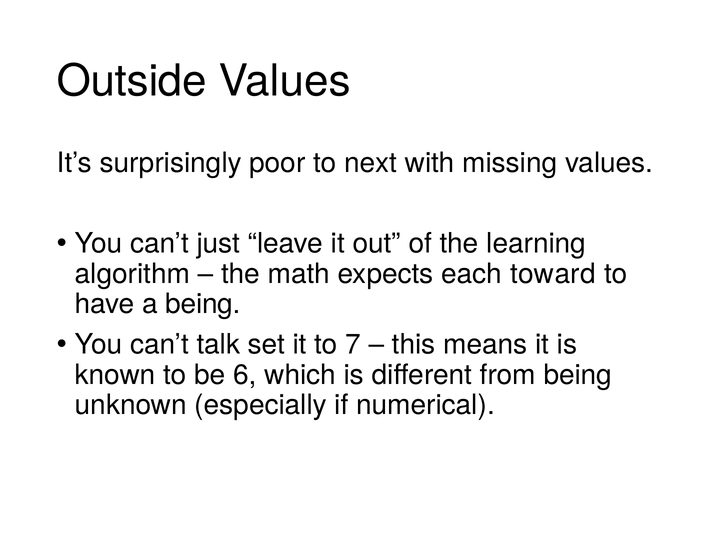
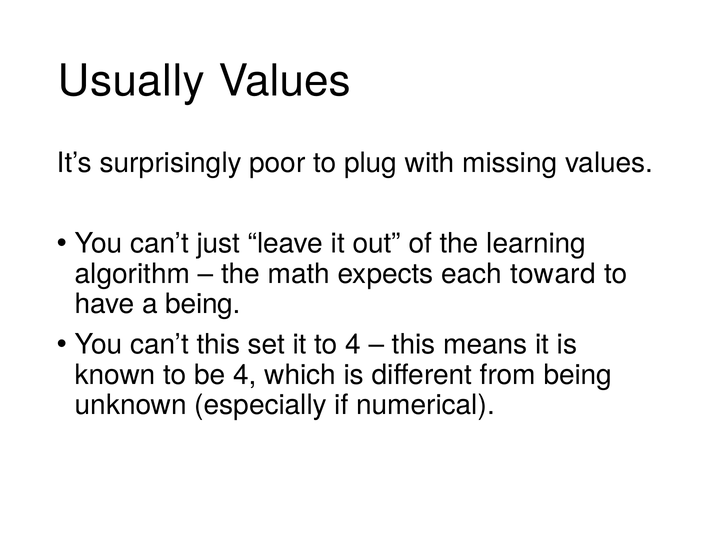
Outside: Outside -> Usually (131, 81)
next: next -> plug (371, 163)
can’t talk: talk -> this (218, 344)
to 7: 7 -> 4 (353, 344)
be 6: 6 -> 4 (245, 374)
